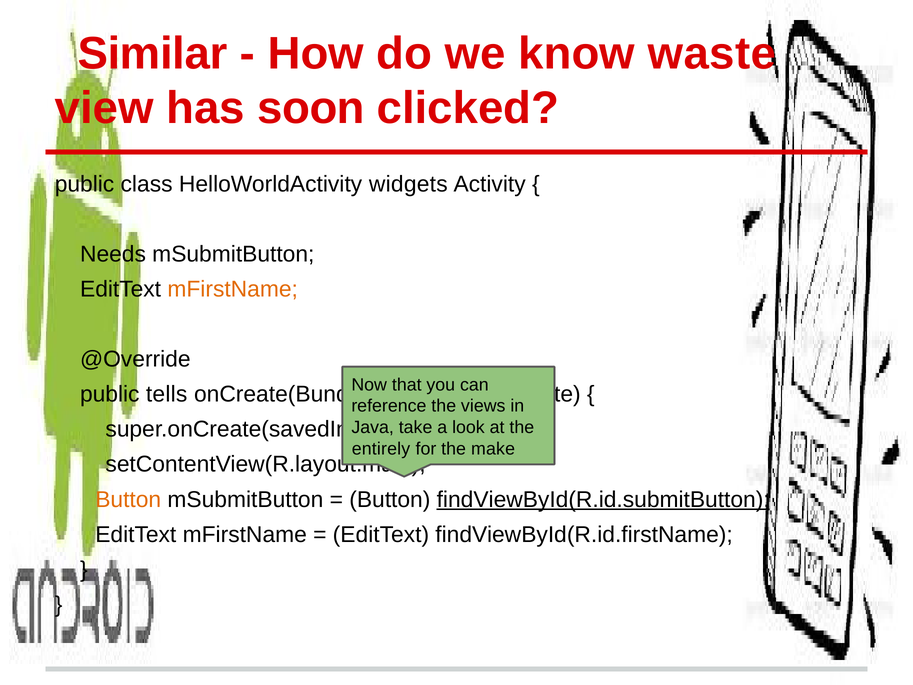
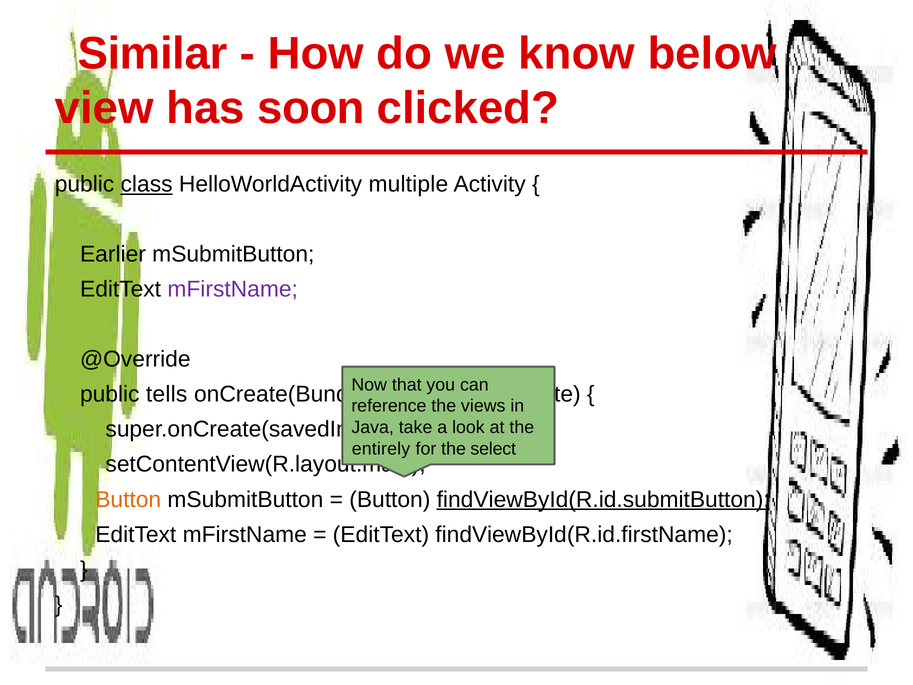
waste: waste -> below (712, 53)
class underline: none -> present (147, 184)
widgets: widgets -> multiple (408, 184)
Needs: Needs -> Earlier (113, 254)
mFirstName colour: orange -> purple (233, 289)
make: make -> select (493, 449)
